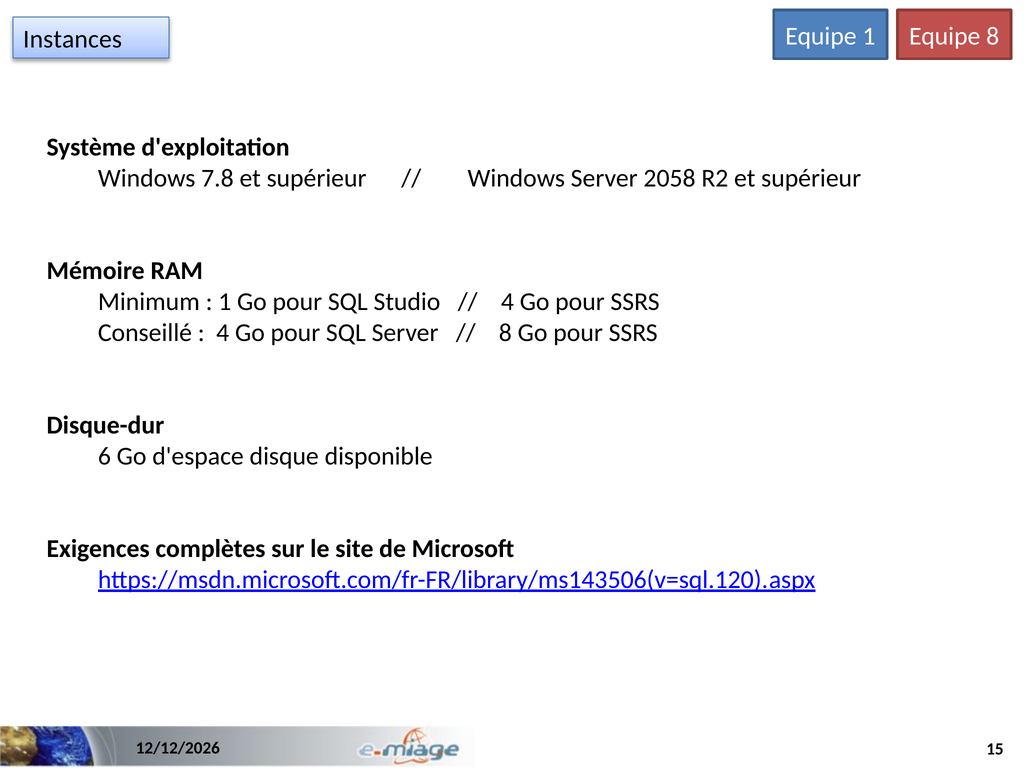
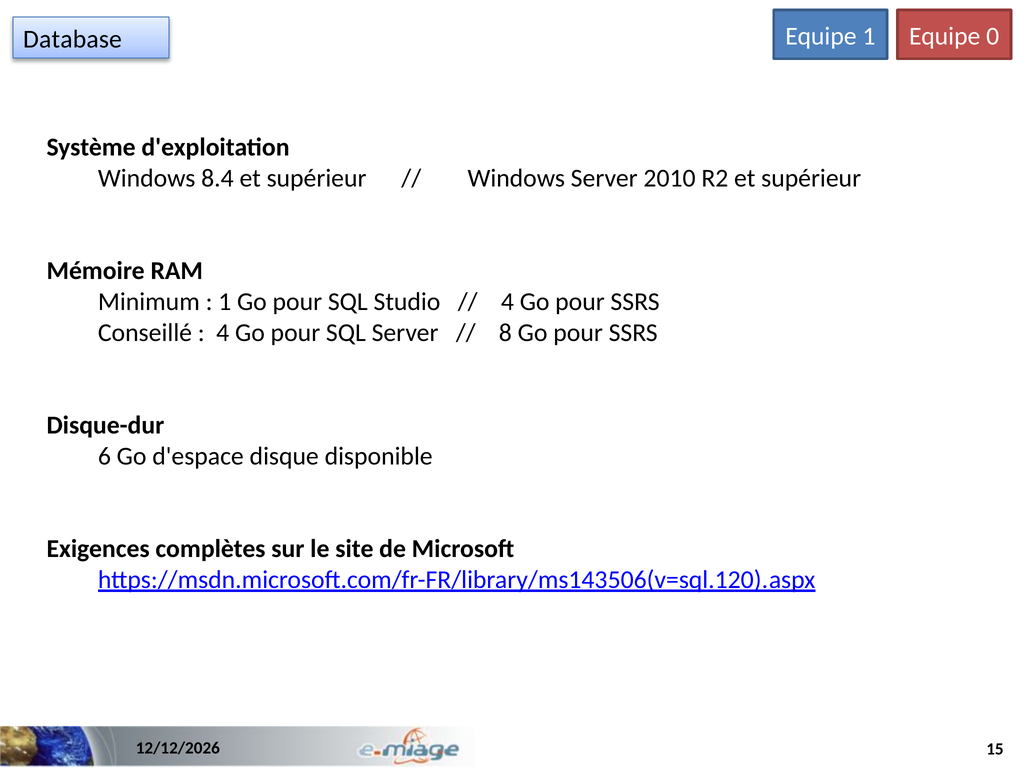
Equipe 8: 8 -> 0 (993, 36)
Instances: Instances -> Database (72, 39)
7.8: 7.8 -> 8.4 (217, 178)
2058: 2058 -> 2010 (670, 178)
